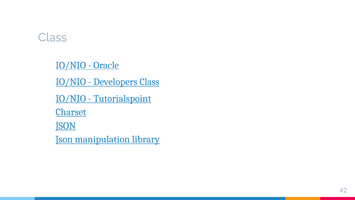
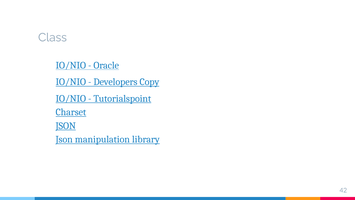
Developers Class: Class -> Copy (149, 82)
